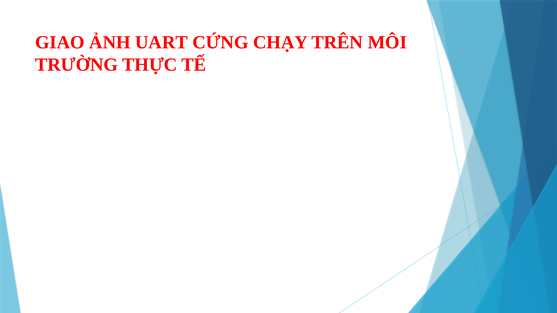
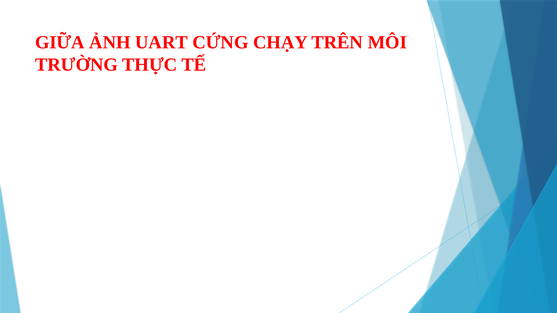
GIAO: GIAO -> GIỮA (60, 42)
